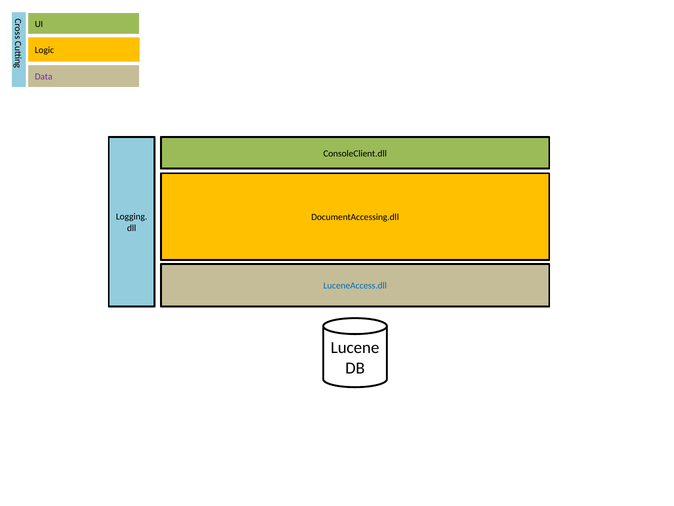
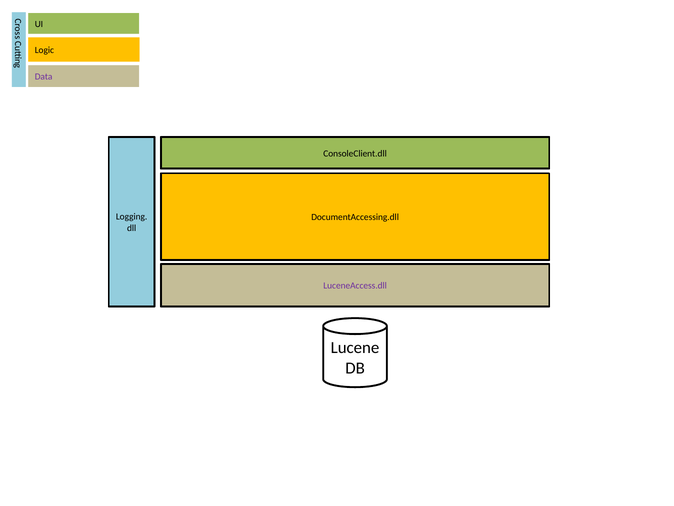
LuceneAccess.dll colour: blue -> purple (355, 286)
